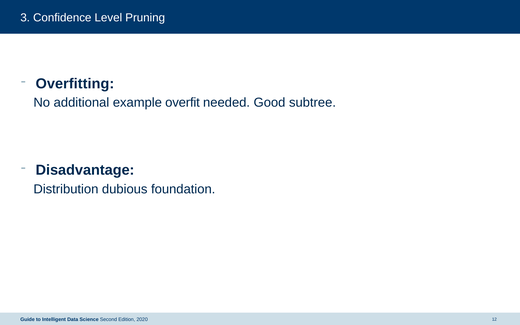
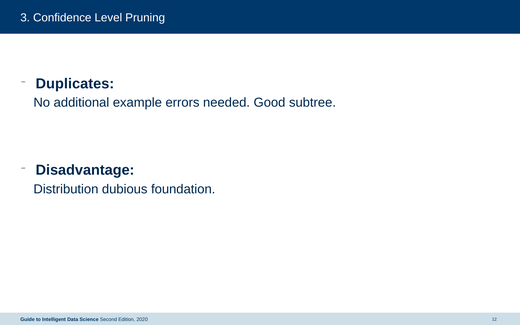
Overfitting: Overfitting -> Duplicates (75, 84)
overfit: overfit -> errors (182, 103)
